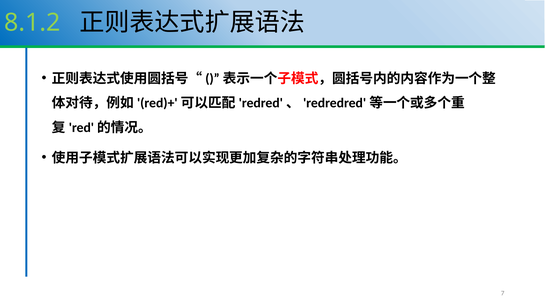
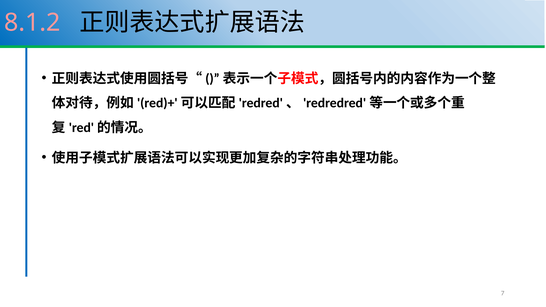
8.1.2 colour: light green -> pink (32, 22)
